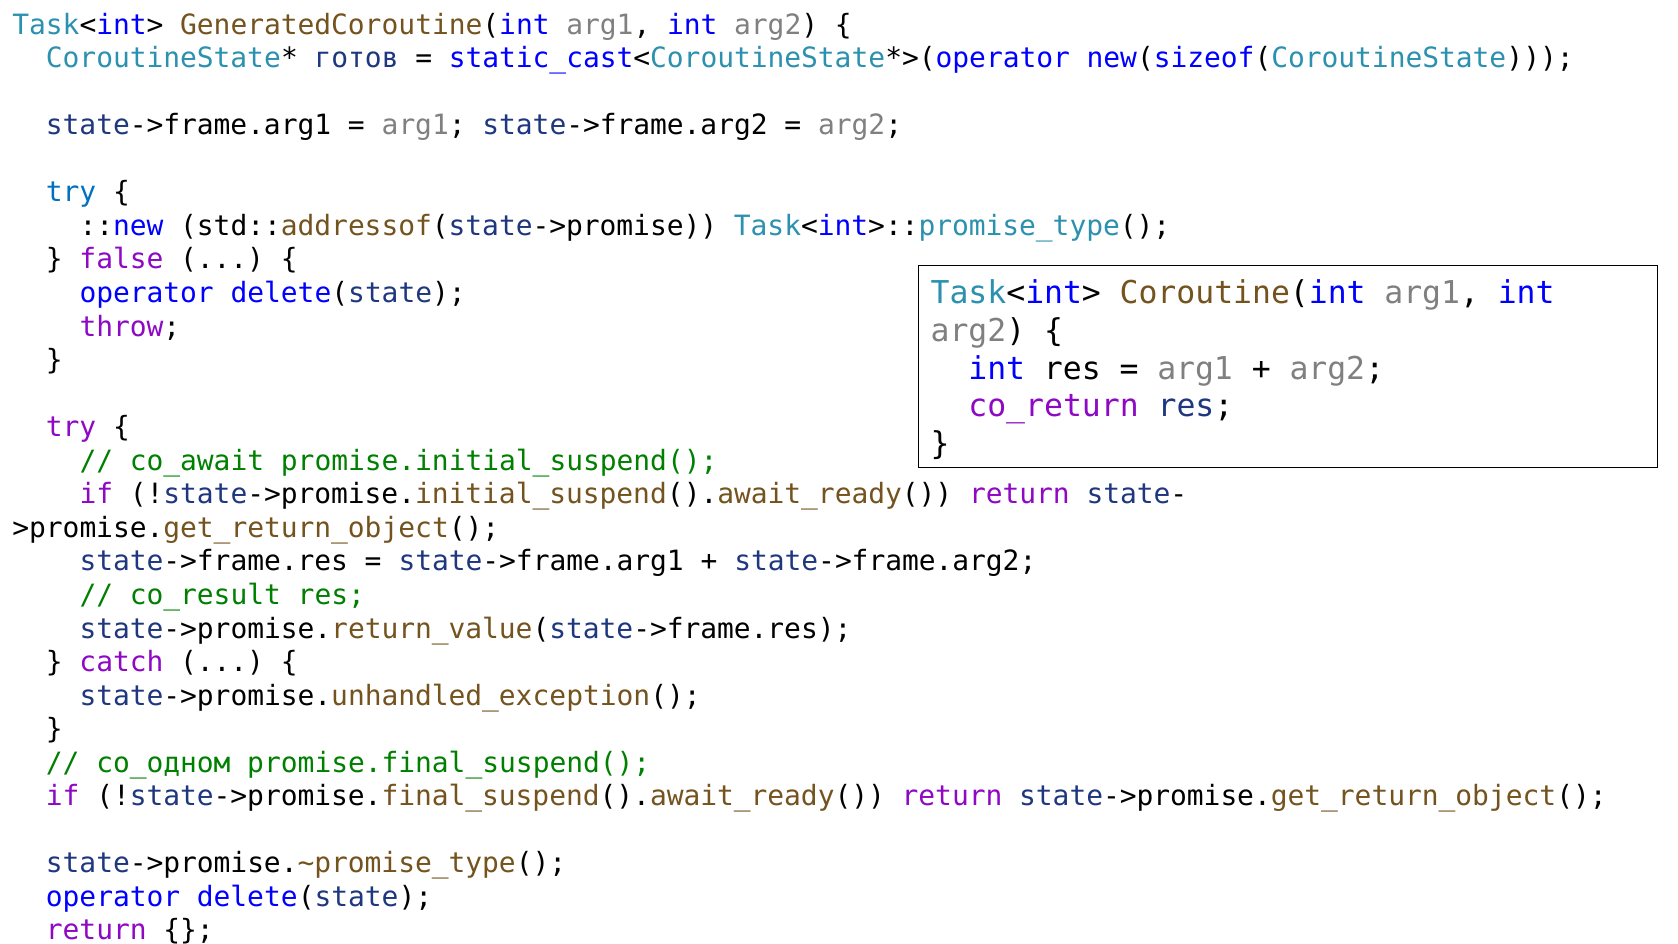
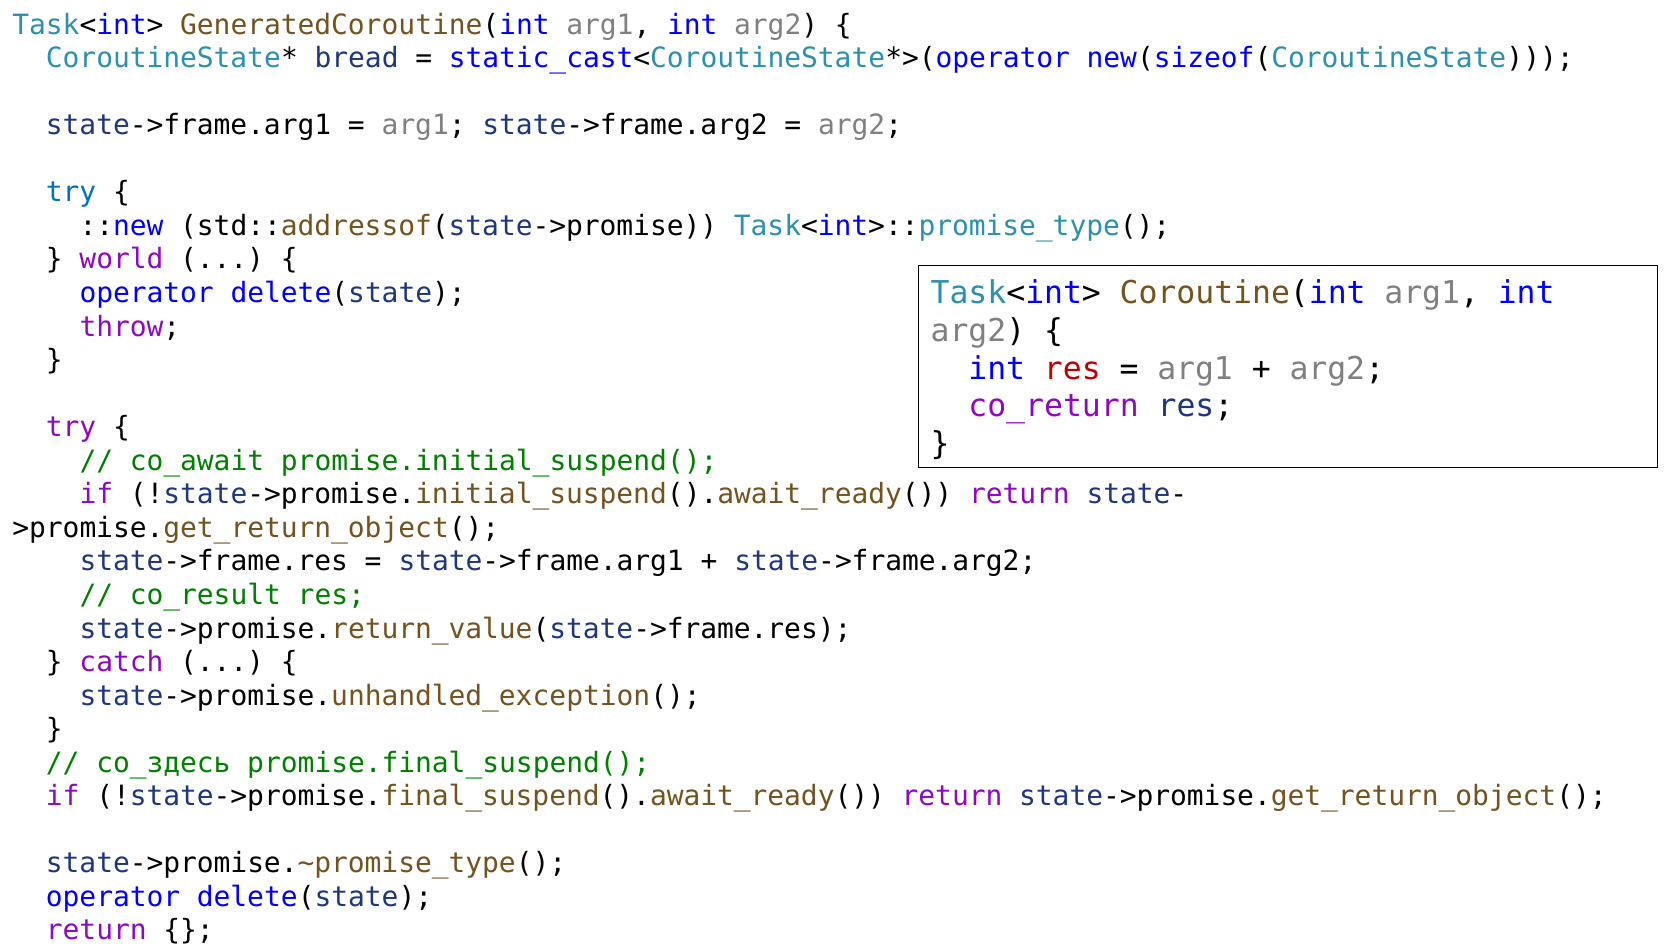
готов: готов -> bread (357, 58)
false: false -> world (121, 260)
res colour: black -> red (1072, 369)
co_одном: co_одном -> co_здесь (163, 763)
